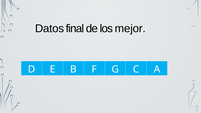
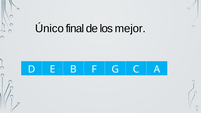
Datos: Datos -> Único (49, 29)
